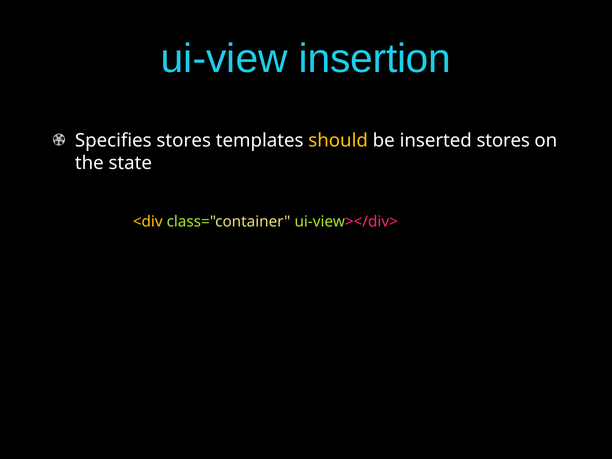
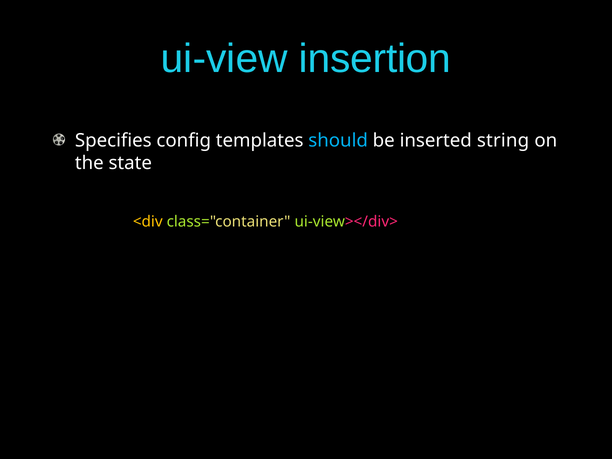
Specifies stores: stores -> config (184, 141)
should colour: yellow -> light blue (338, 141)
inserted stores: stores -> string (503, 141)
